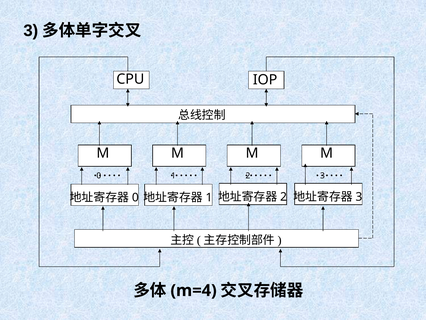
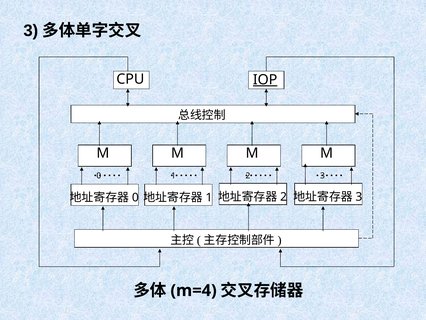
IOP underline: none -> present (265, 80)
